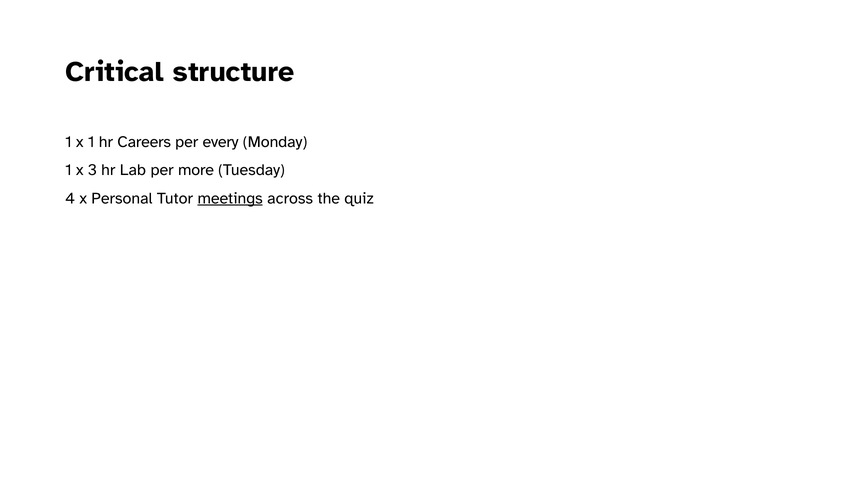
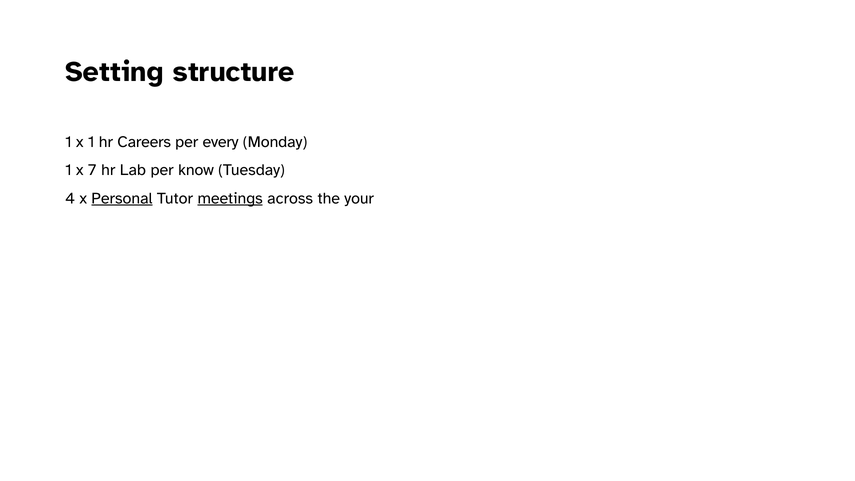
Critical: Critical -> Setting (114, 72)
3: 3 -> 7 (92, 170)
more: more -> know (196, 170)
Personal underline: none -> present (122, 198)
quiz: quiz -> your (359, 198)
